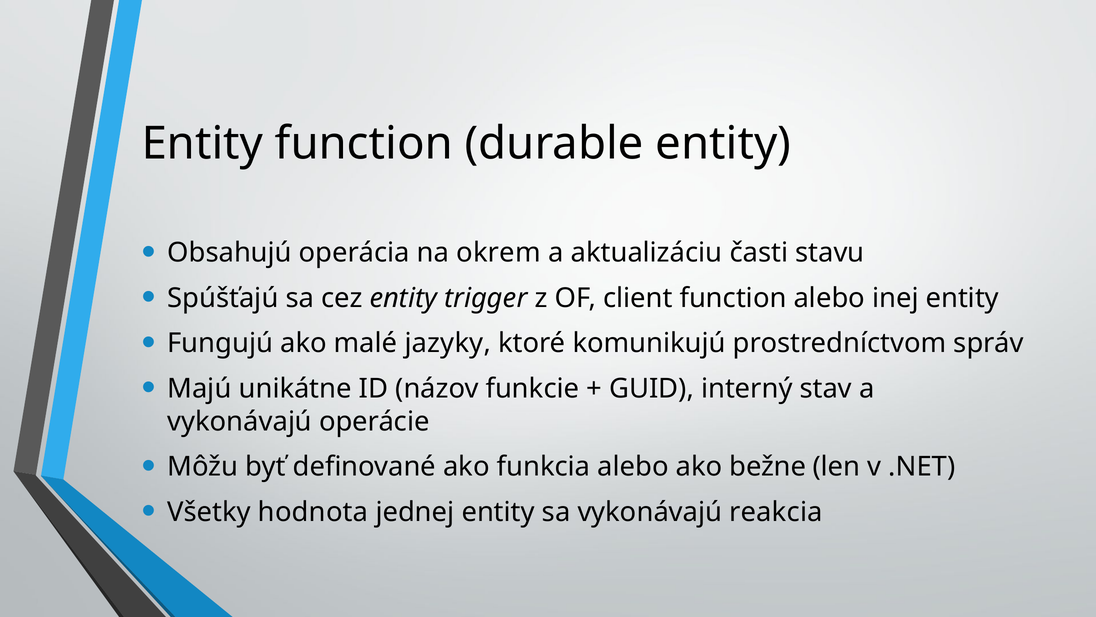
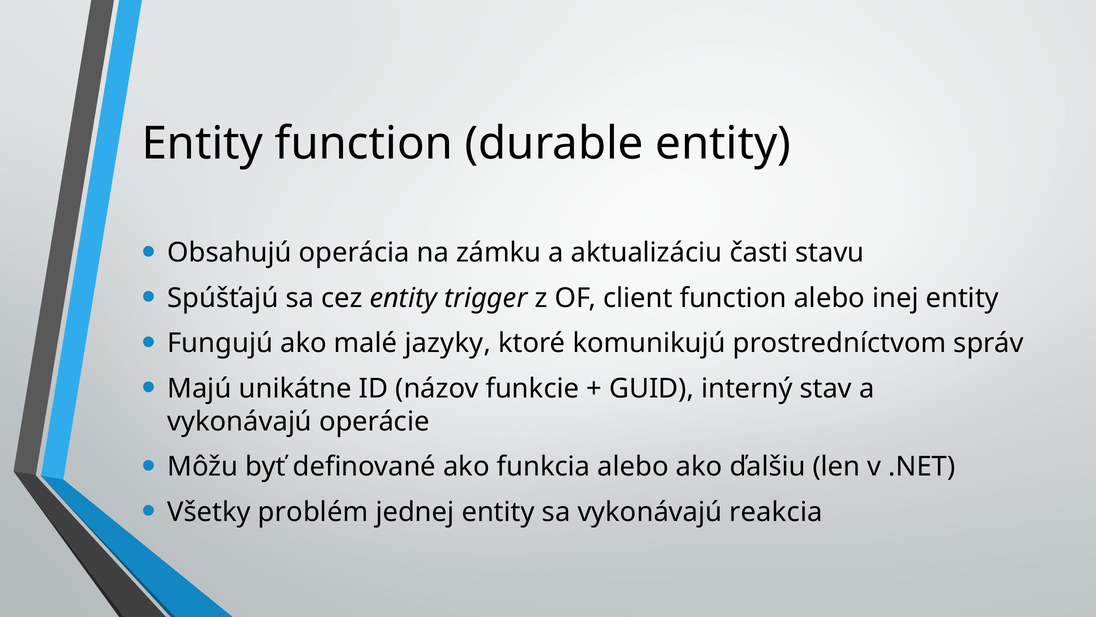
okrem: okrem -> zámku (499, 253)
bežne: bežne -> ďalšiu (768, 466)
hodnota: hodnota -> problém (313, 512)
